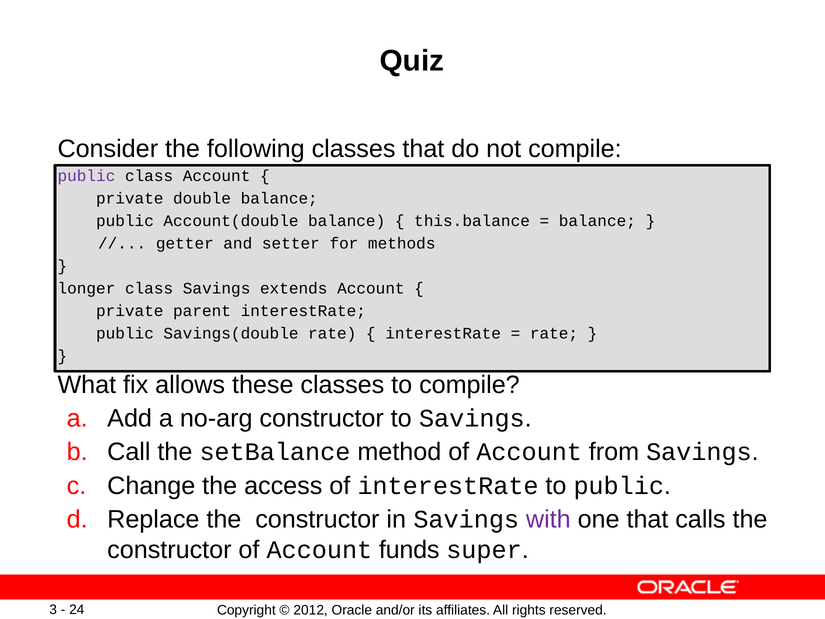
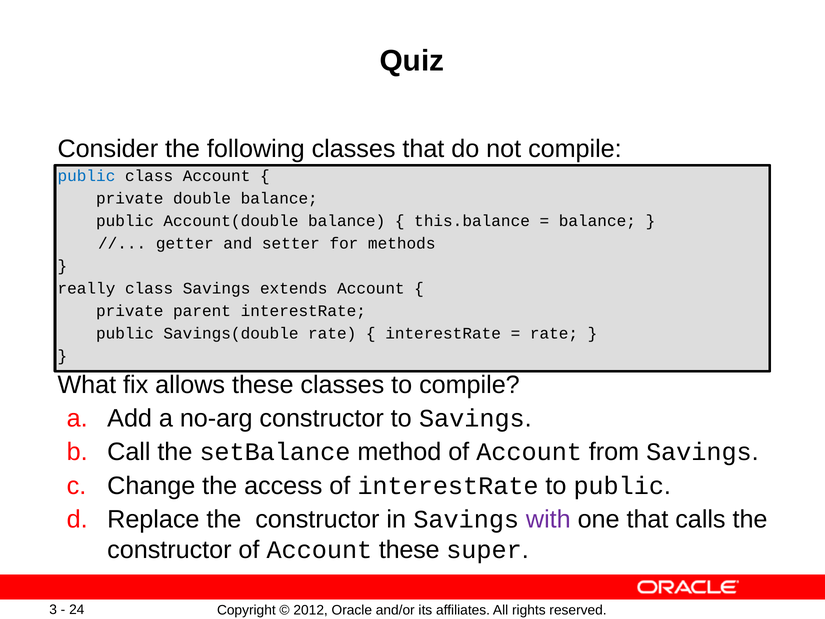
public colour: purple -> blue (86, 176)
longer: longer -> really (86, 288)
Account funds: funds -> these (409, 550)
